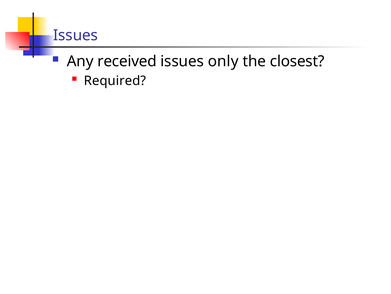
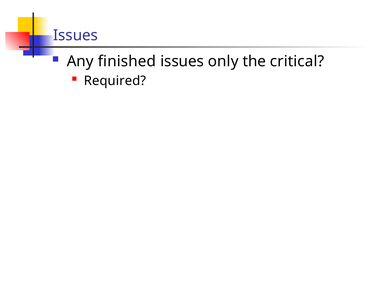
received: received -> finished (127, 61)
closest: closest -> critical (297, 61)
